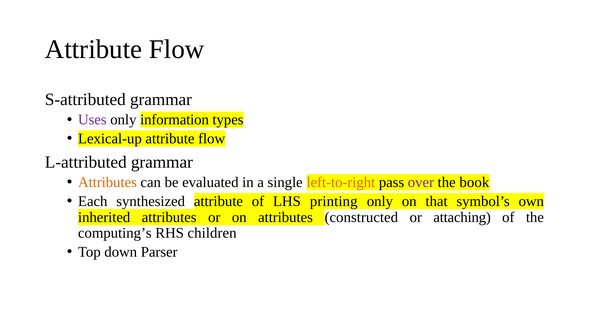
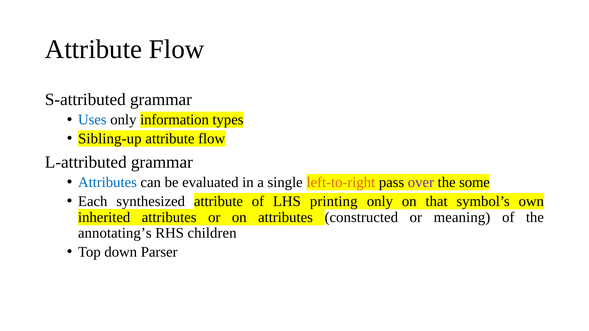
Uses colour: purple -> blue (92, 120)
Lexical-up: Lexical-up -> Sibling-up (110, 139)
Attributes colour: orange -> blue (107, 182)
book: book -> some (475, 182)
attaching: attaching -> meaning (462, 217)
computing’s: computing’s -> annotating’s (115, 233)
